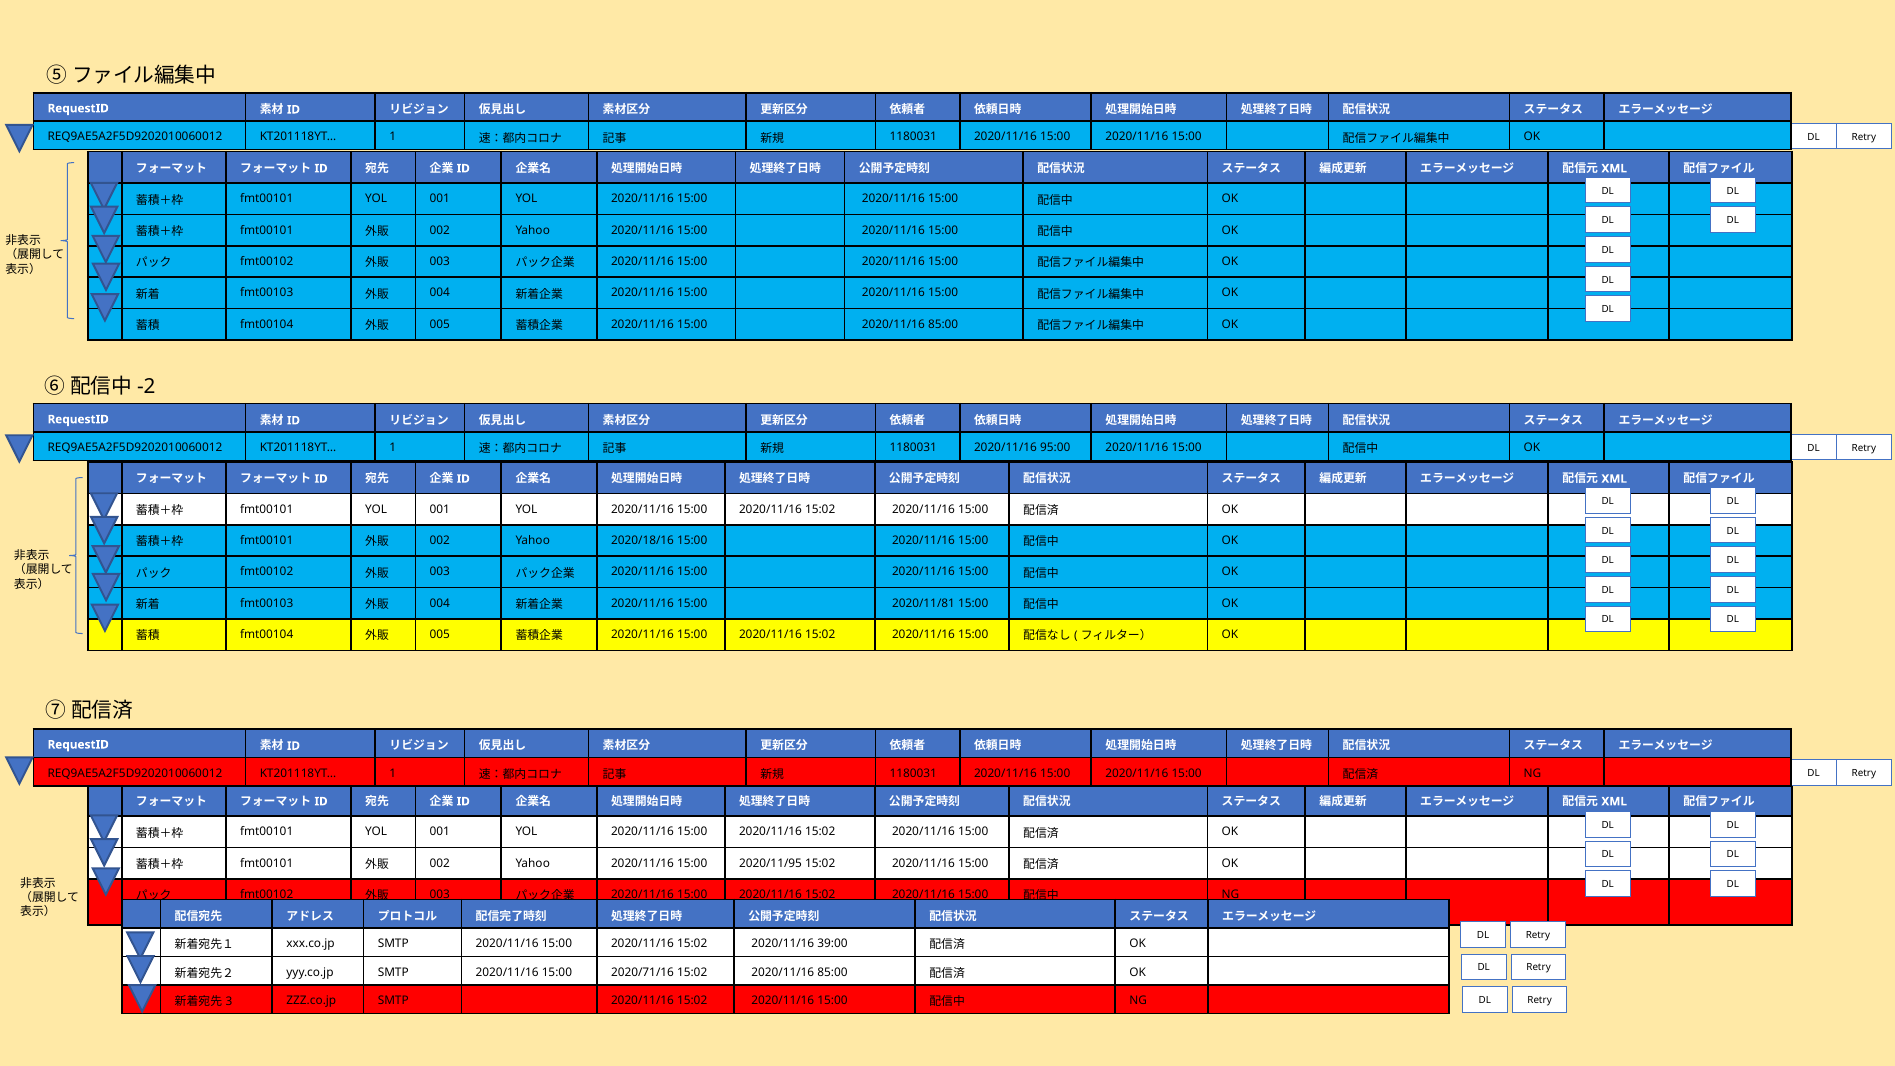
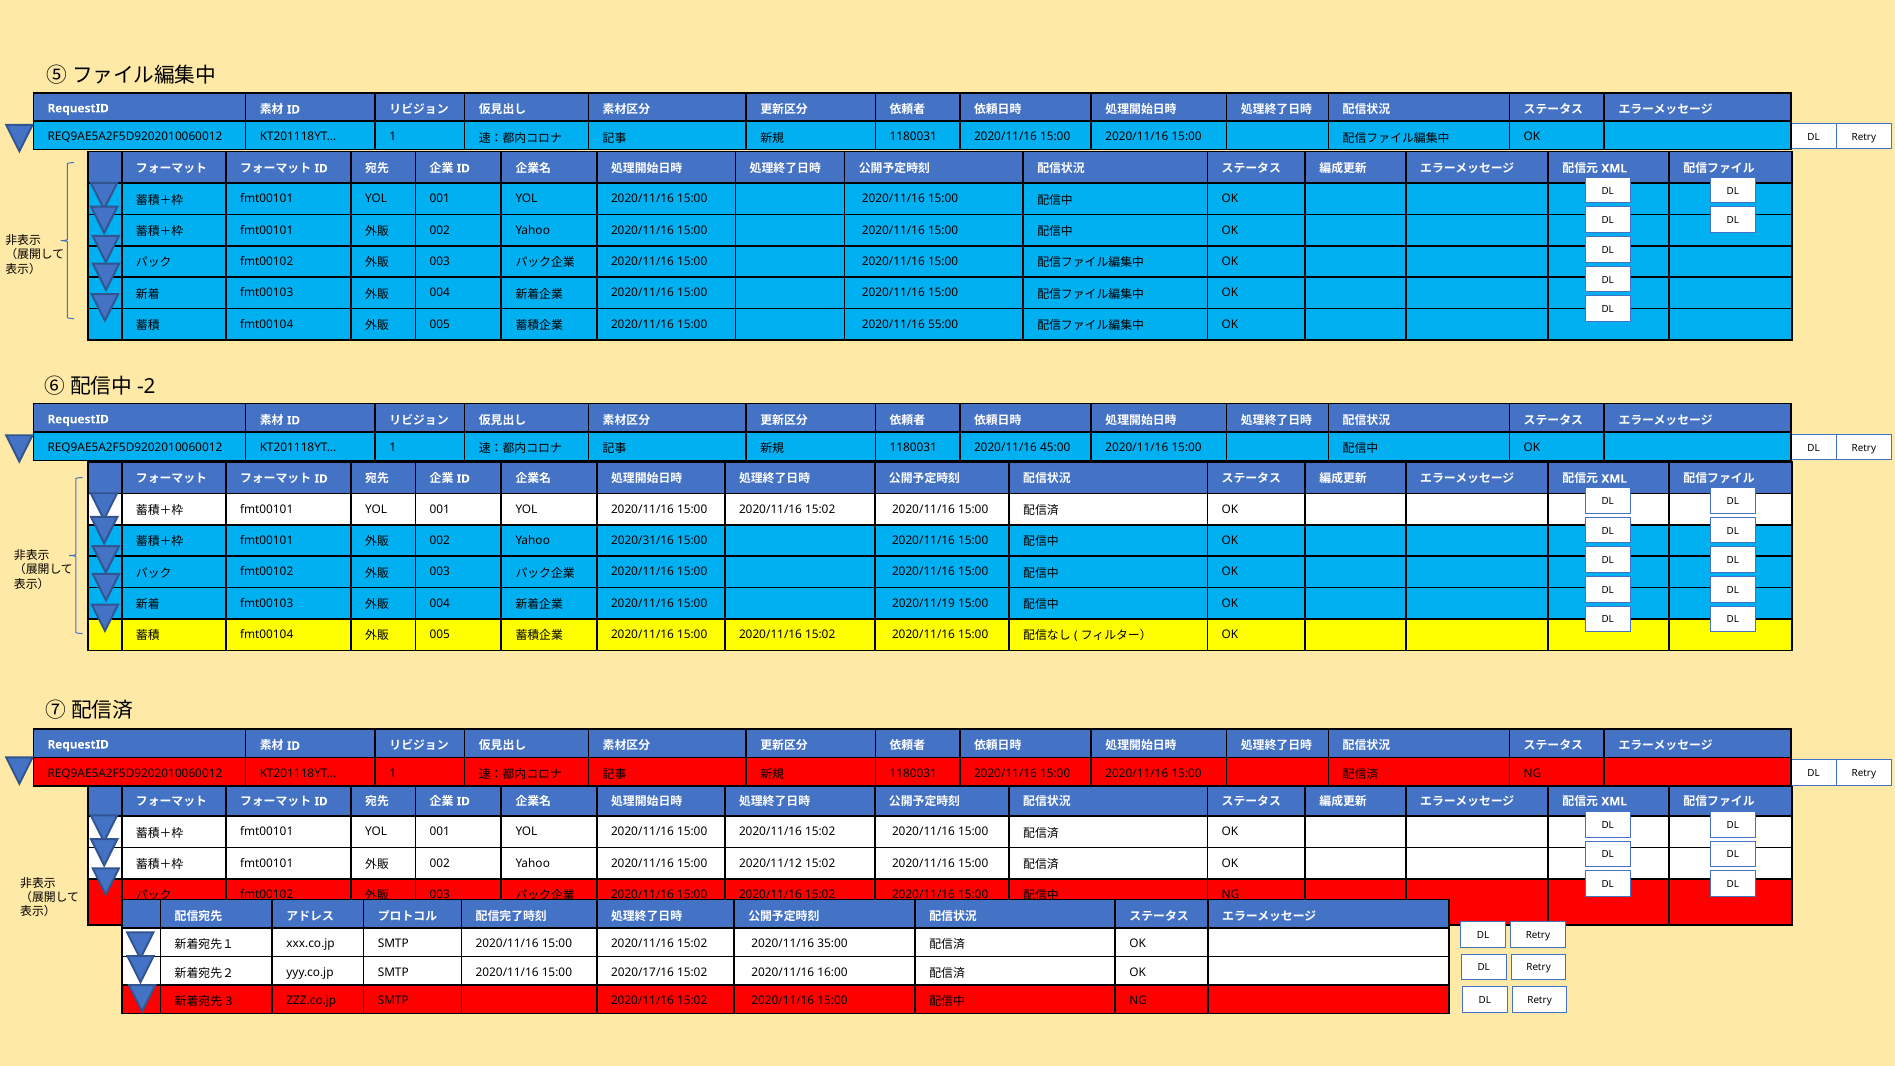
15:00 2020/11/16 85:00: 85:00 -> 55:00 (943, 324)
95:00: 95:00 -> 45:00 (1055, 448)
2020/18/16: 2020/18/16 -> 2020/31/16 (643, 541)
2020/11/81: 2020/11/81 -> 2020/11/19 (923, 603)
2020/11/95: 2020/11/95 -> 2020/11/12 (771, 863)
39:00: 39:00 -> 35:00 (833, 944)
2020/71/16: 2020/71/16 -> 2020/17/16 (642, 972)
15:02 2020/11/16 85:00: 85:00 -> 16:00 (833, 972)
